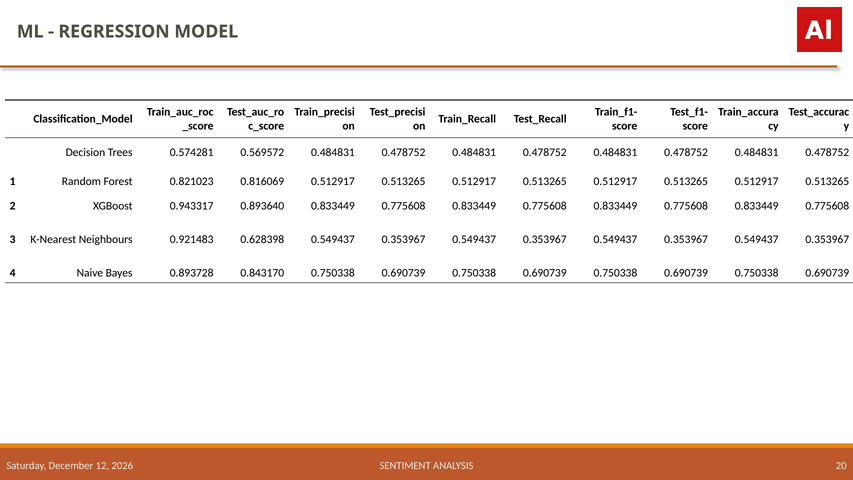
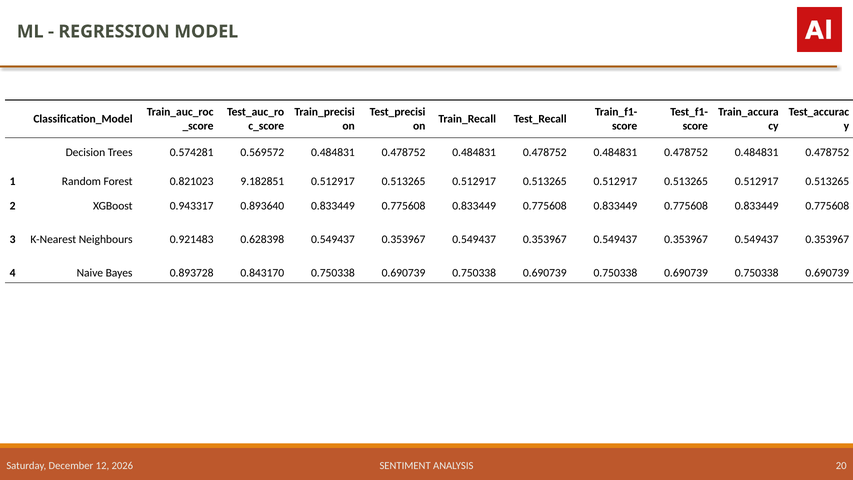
0.816069: 0.816069 -> 9.182851 (262, 181)
